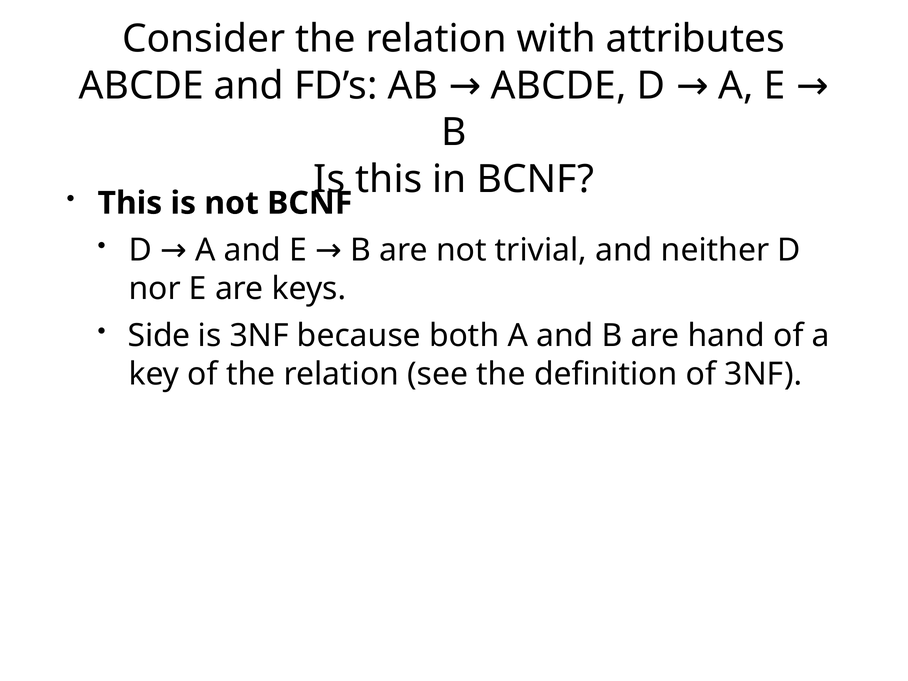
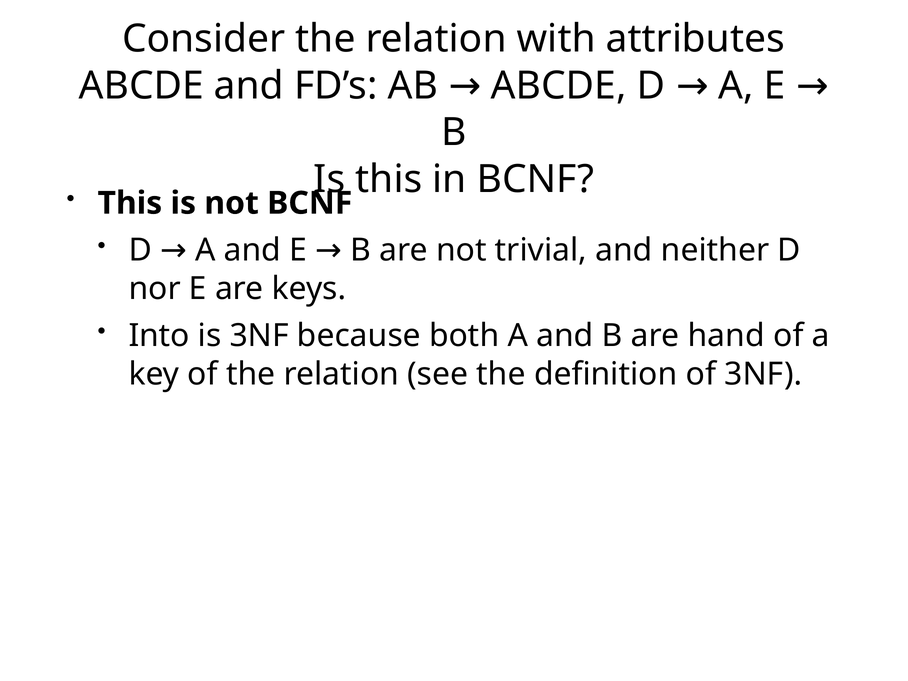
Side: Side -> Into (159, 336)
